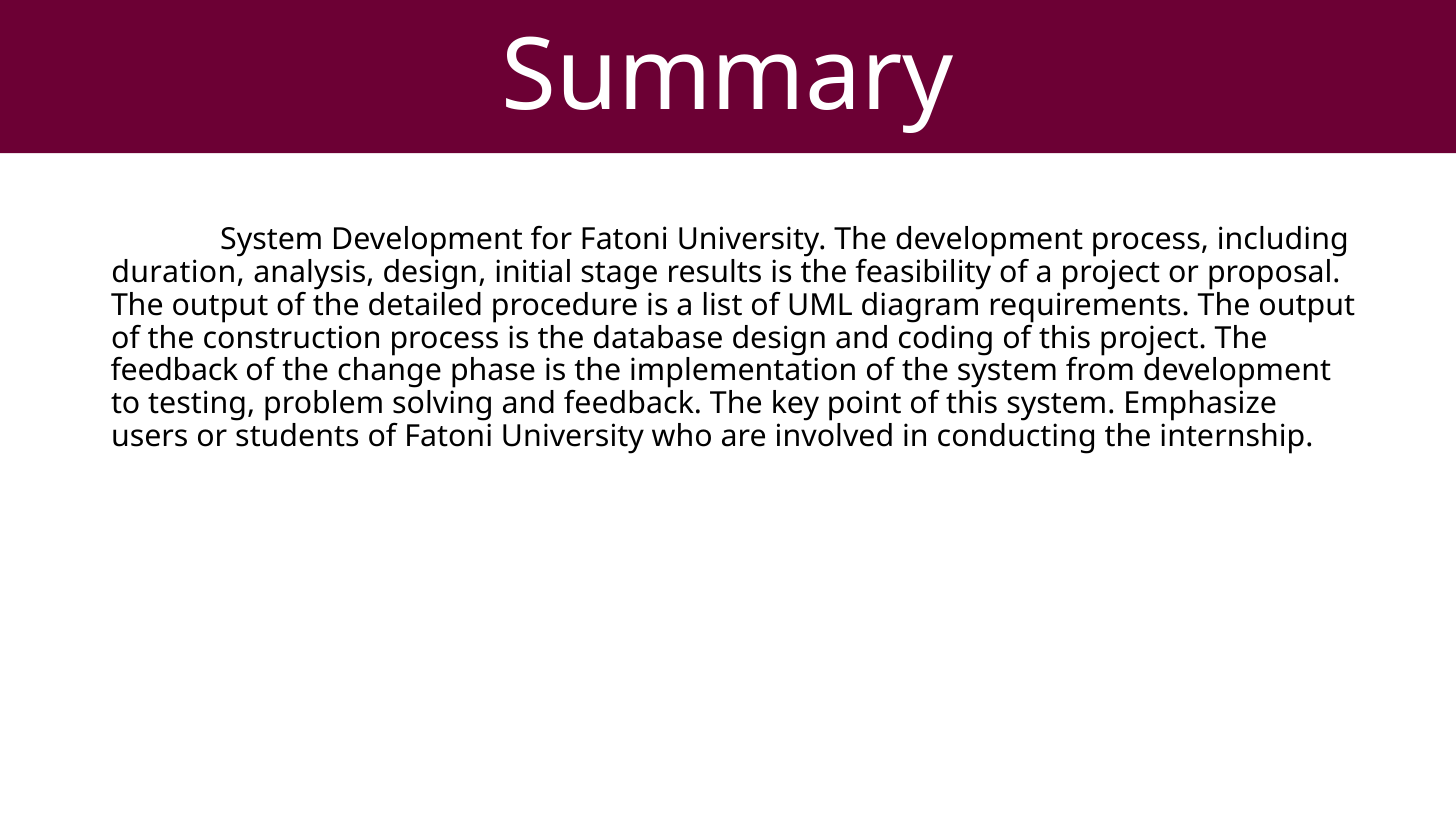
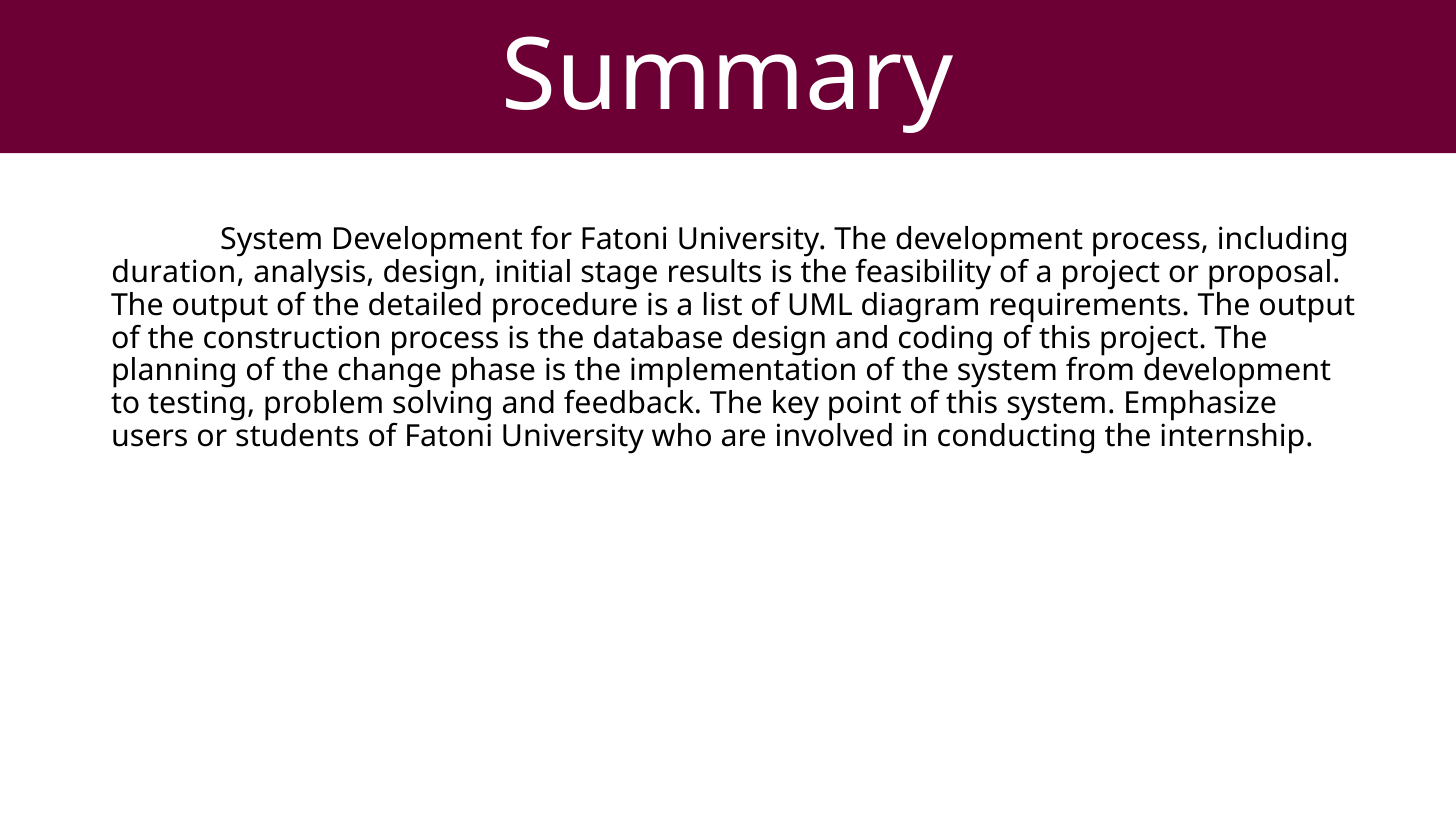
feedback: feedback -> planning (174, 371)
